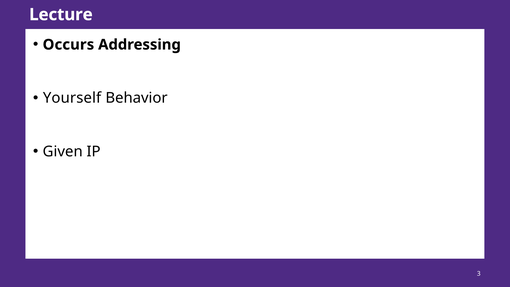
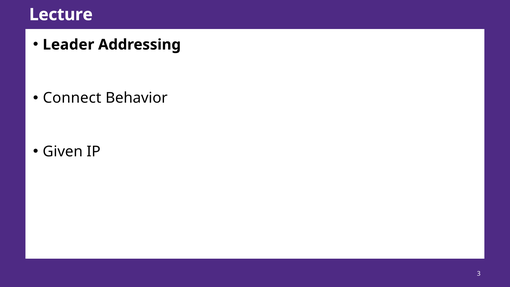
Occurs: Occurs -> Leader (68, 45)
Yourself: Yourself -> Connect (72, 98)
